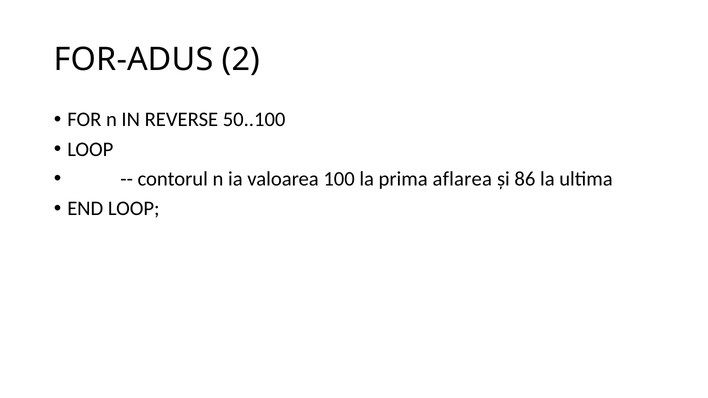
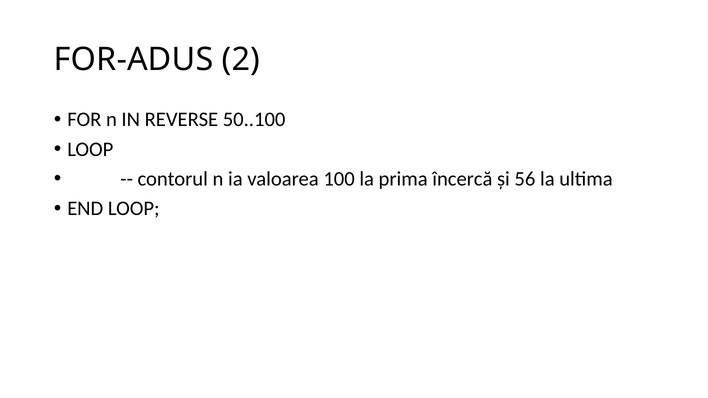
aflarea: aflarea -> încercă (462, 179)
86: 86 -> 56 (525, 179)
